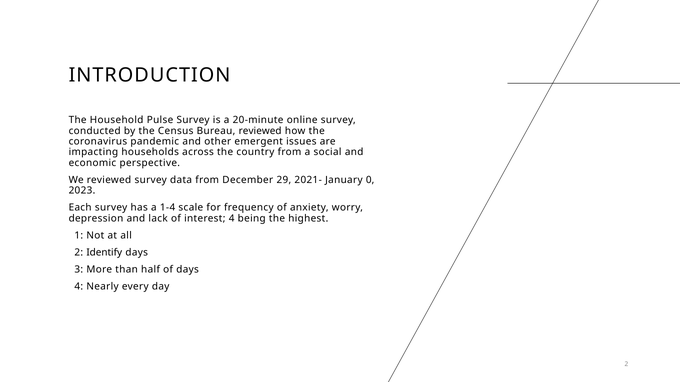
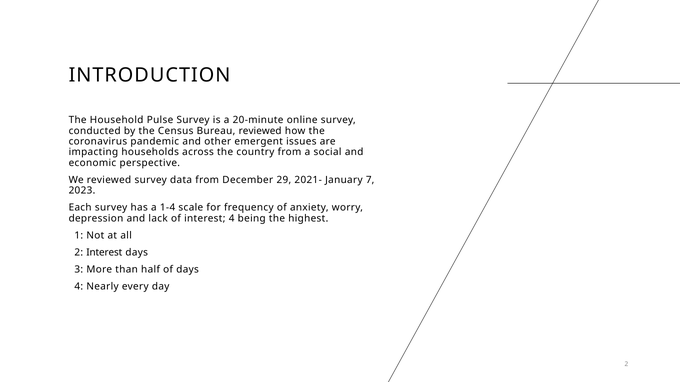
0: 0 -> 7 (370, 180)
2 Identify: Identify -> Interest (104, 253)
